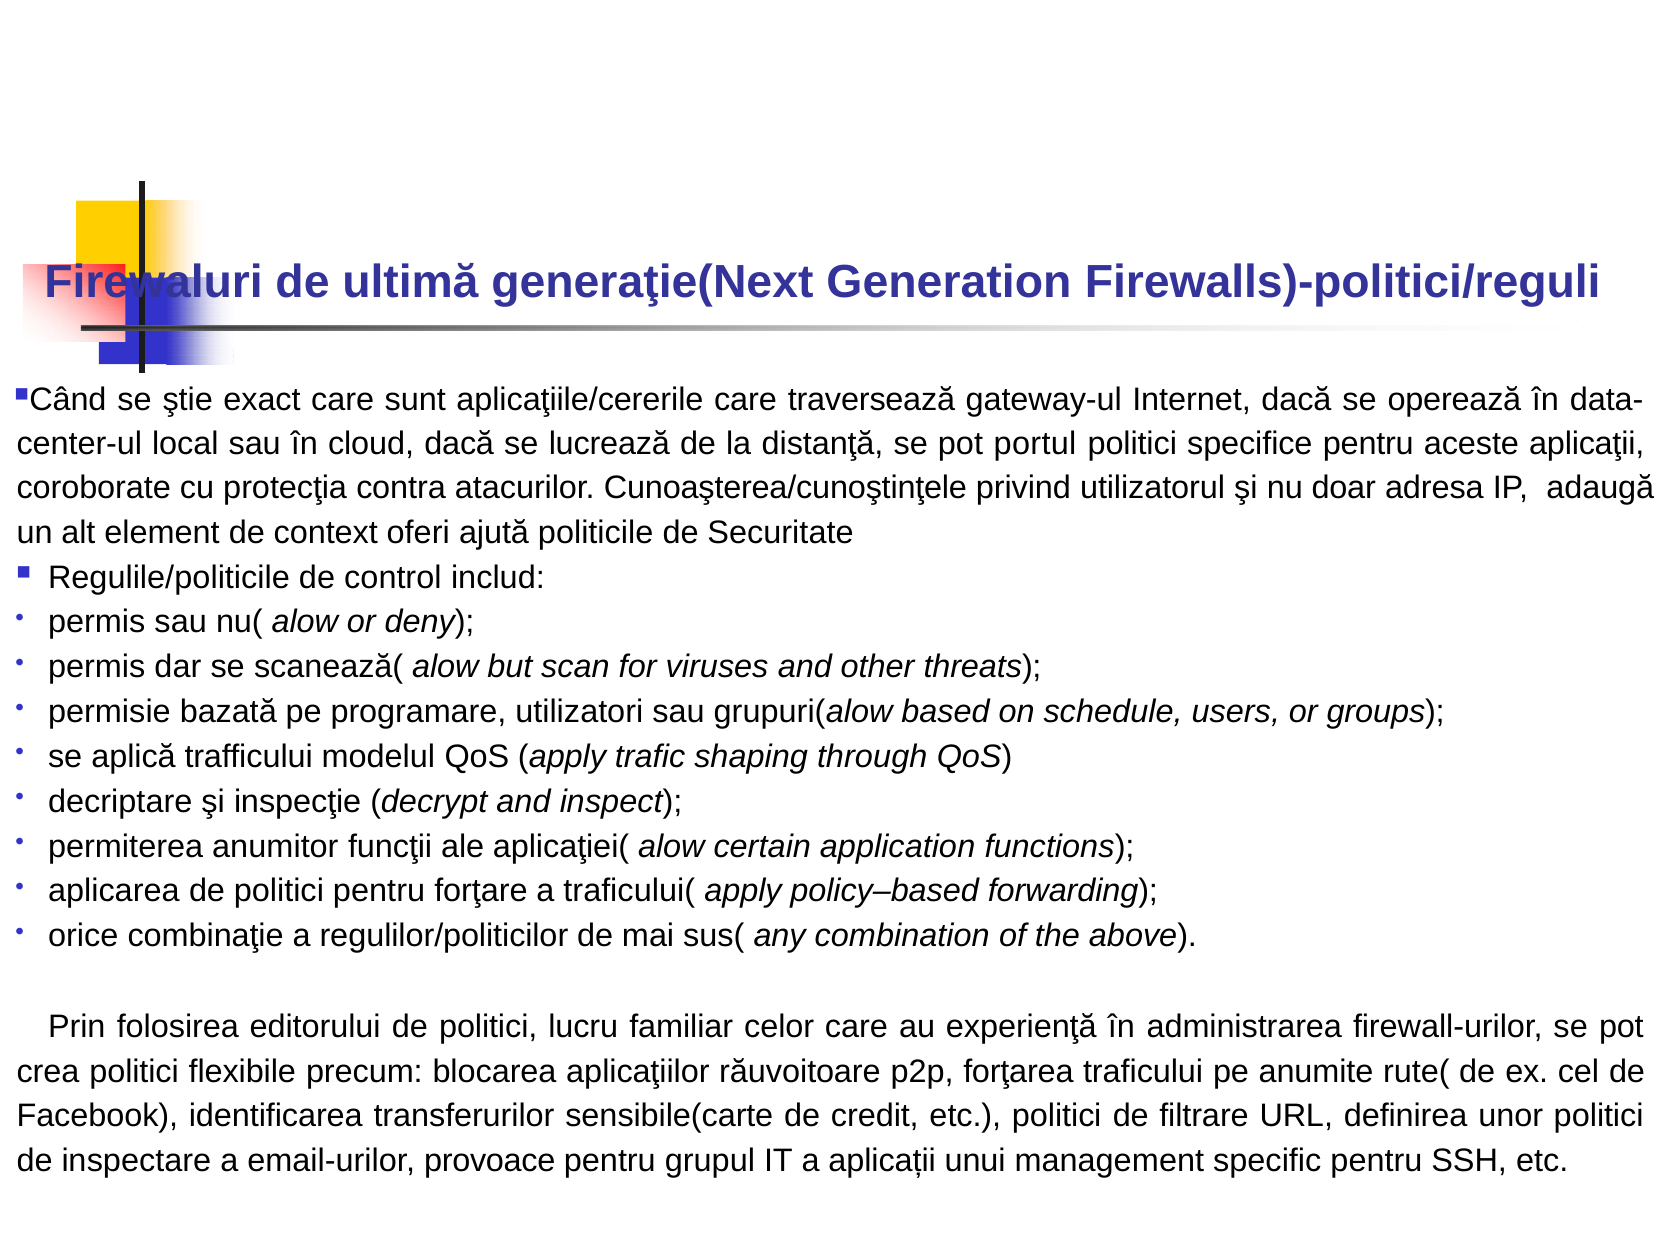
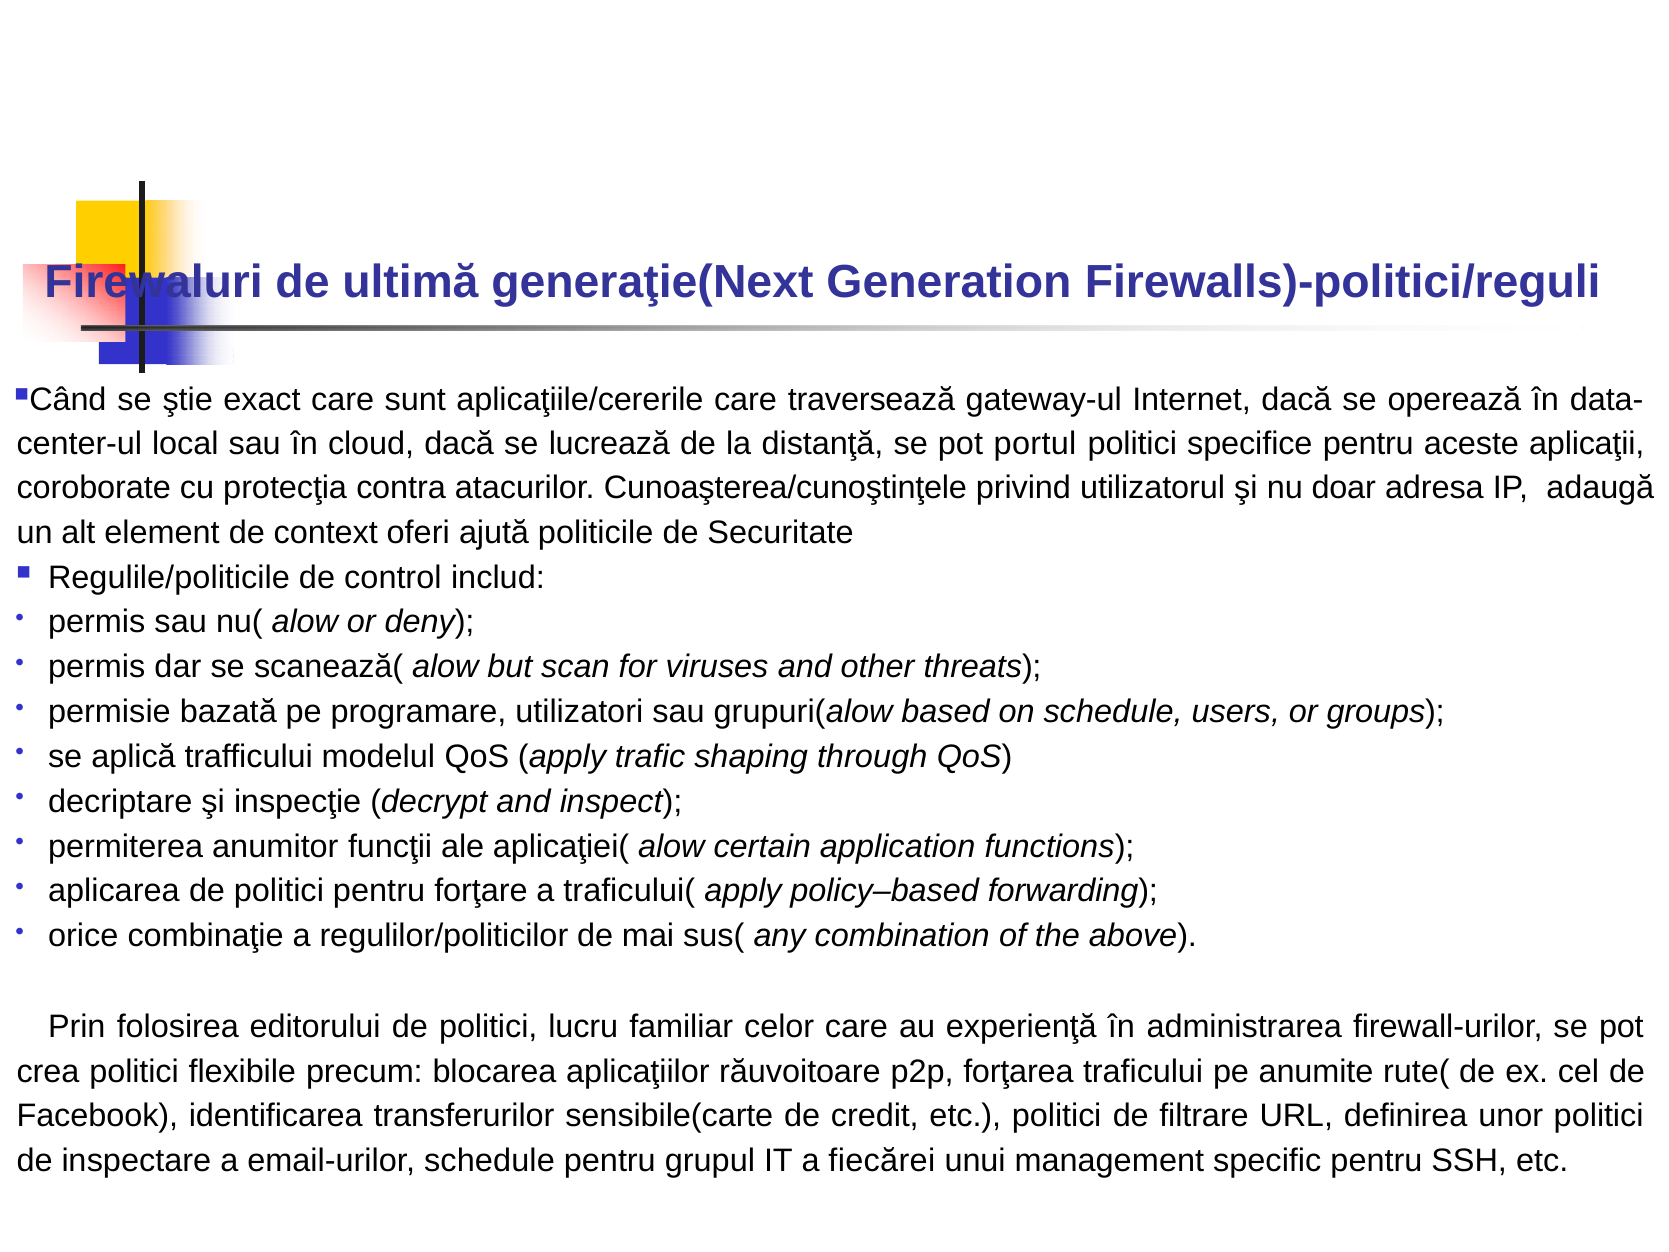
email-urilor provoace: provoace -> schedule (489, 1160)
aplicații: aplicații -> fiecărei (882, 1160)
